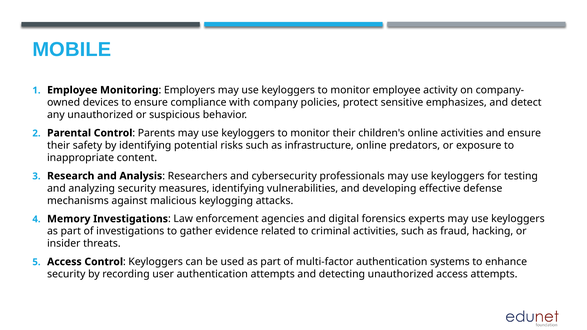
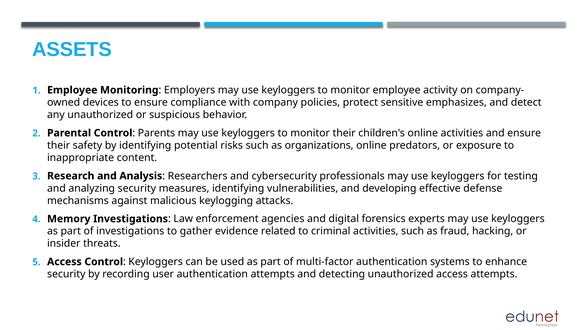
MOBILE: MOBILE -> ASSETS (72, 49)
infrastructure: infrastructure -> organizations (319, 145)
